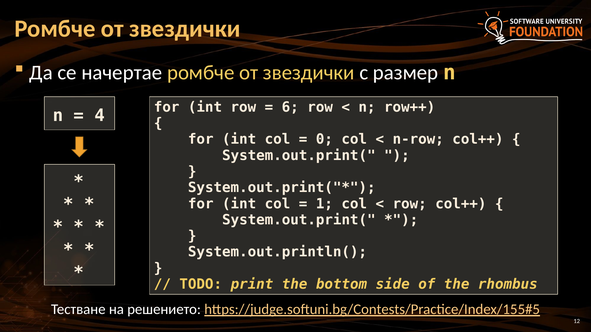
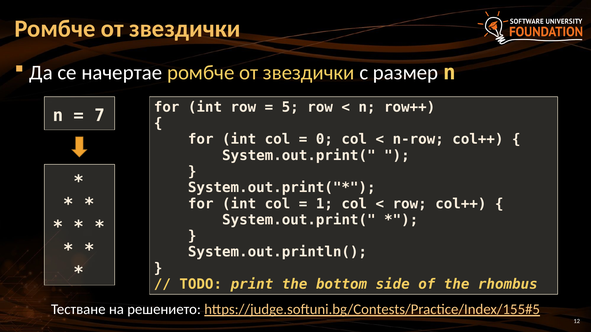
6: 6 -> 5 (290, 107)
4: 4 -> 7 (100, 116)
